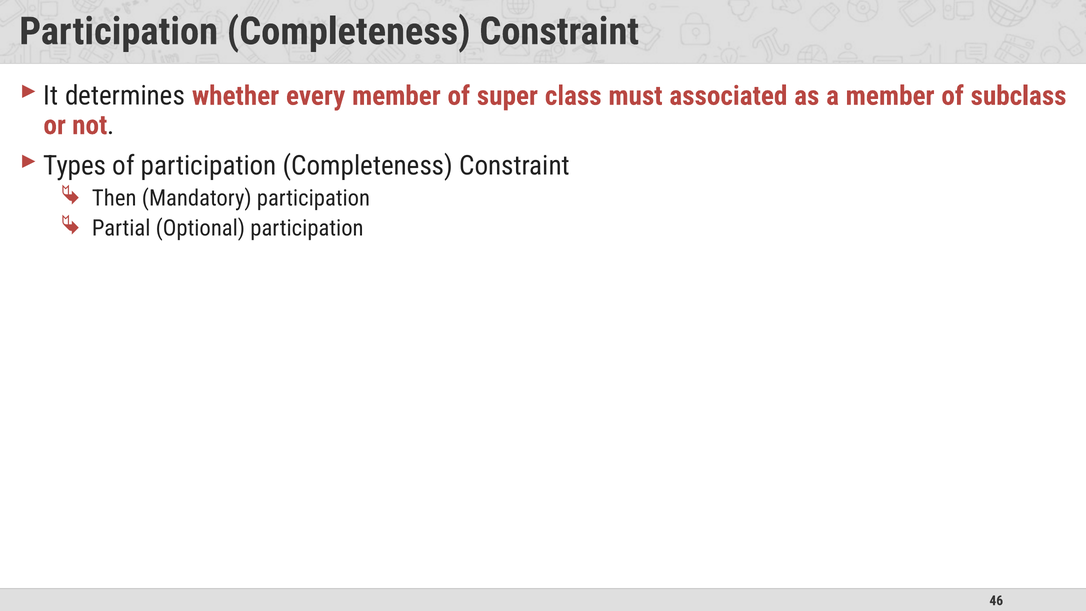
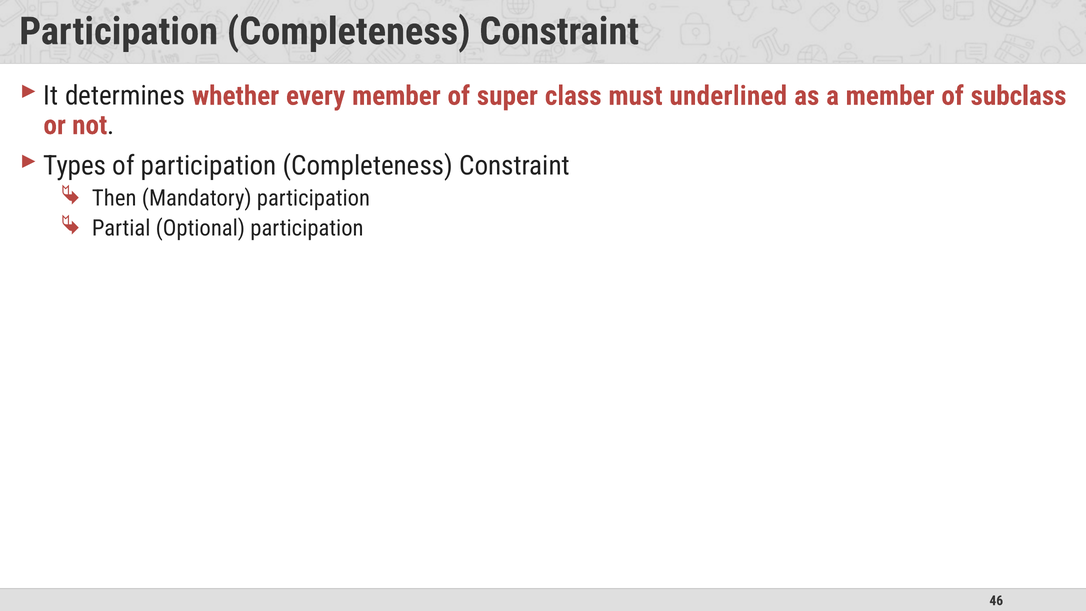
associated: associated -> underlined (728, 96)
